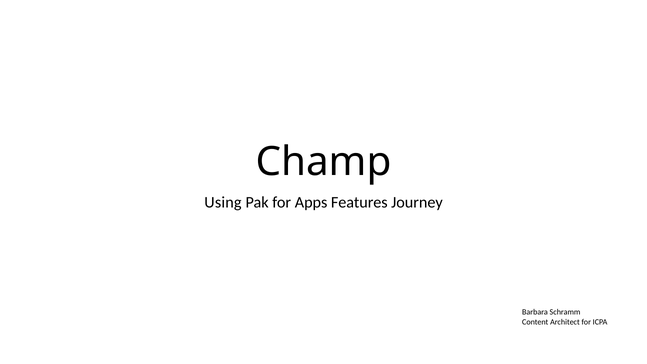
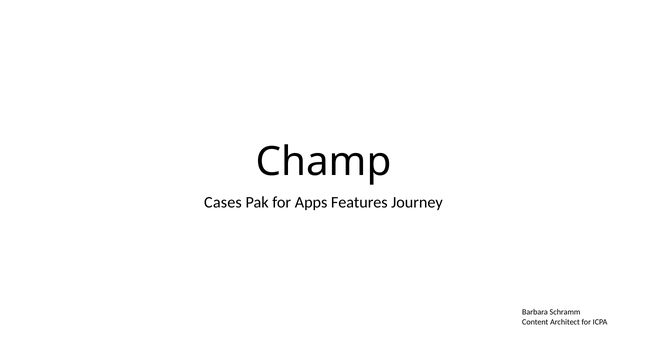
Using: Using -> Cases (223, 202)
